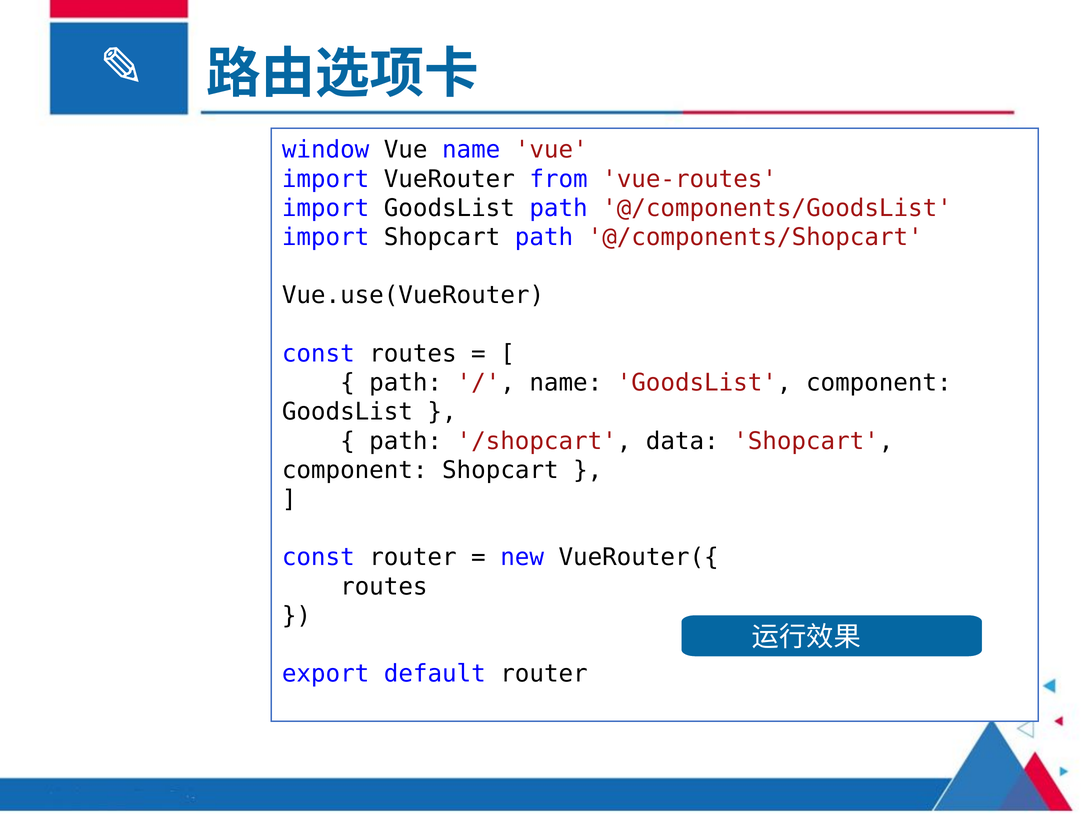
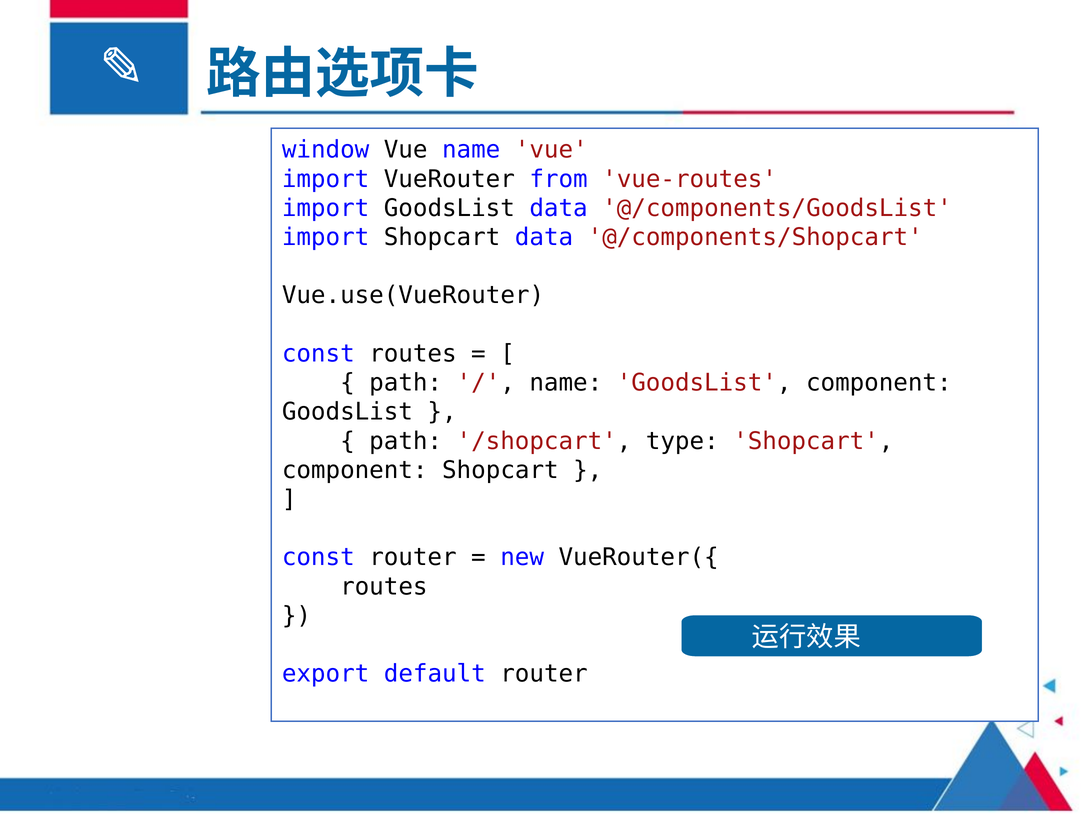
GoodsList path: path -> data (559, 208)
Shopcart path: path -> data (544, 237)
data: data -> type (682, 441)
